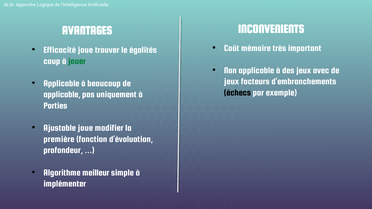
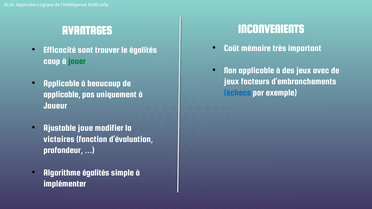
Efficacité joue: joue -> sont (85, 50)
échecs colour: black -> blue (237, 93)
Parties: Parties -> Joueur (55, 106)
première: première -> victoires (59, 139)
Algorithme meilleur: meilleur -> égalités (96, 173)
